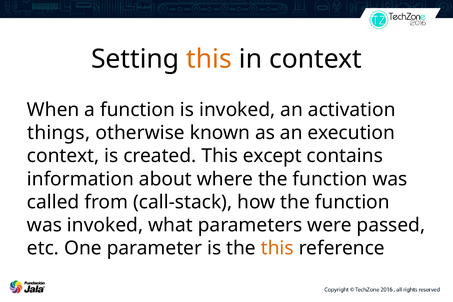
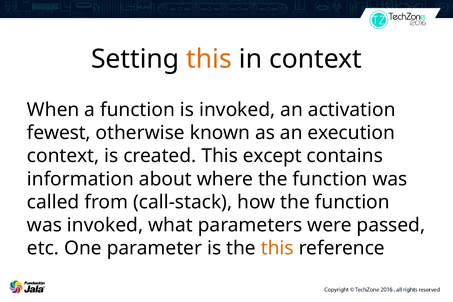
things: things -> fewest (59, 133)
